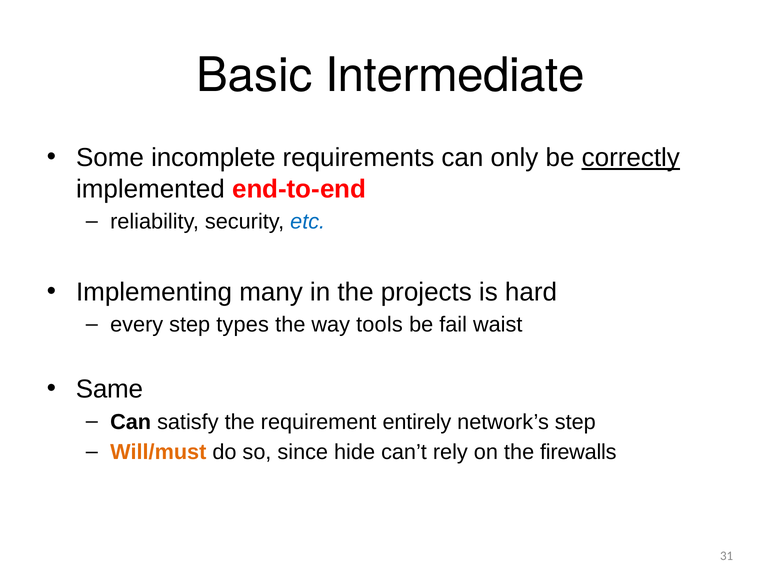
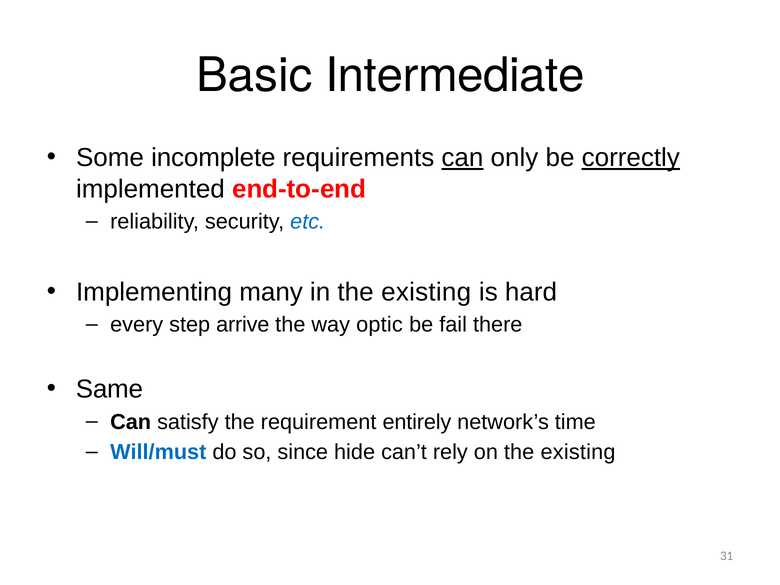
can underline: none -> present (462, 158)
in the projects: projects -> existing (426, 292)
types: types -> arrive (243, 325)
tools: tools -> optic (379, 325)
waist: waist -> there (498, 325)
network’s step: step -> time (575, 422)
Will/must colour: orange -> blue (158, 452)
on the firewalls: firewalls -> existing (578, 452)
